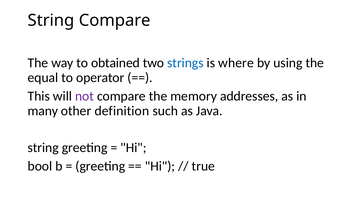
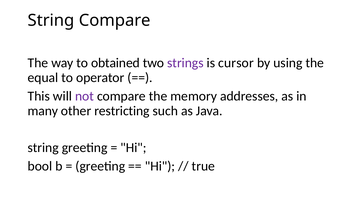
strings colour: blue -> purple (185, 63)
where: where -> cursor (236, 63)
definition: definition -> restricting (122, 111)
